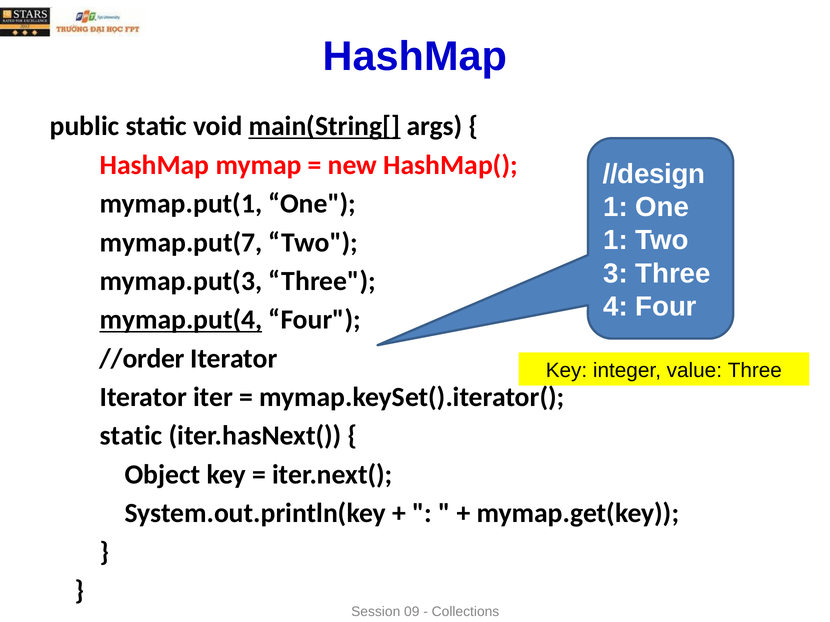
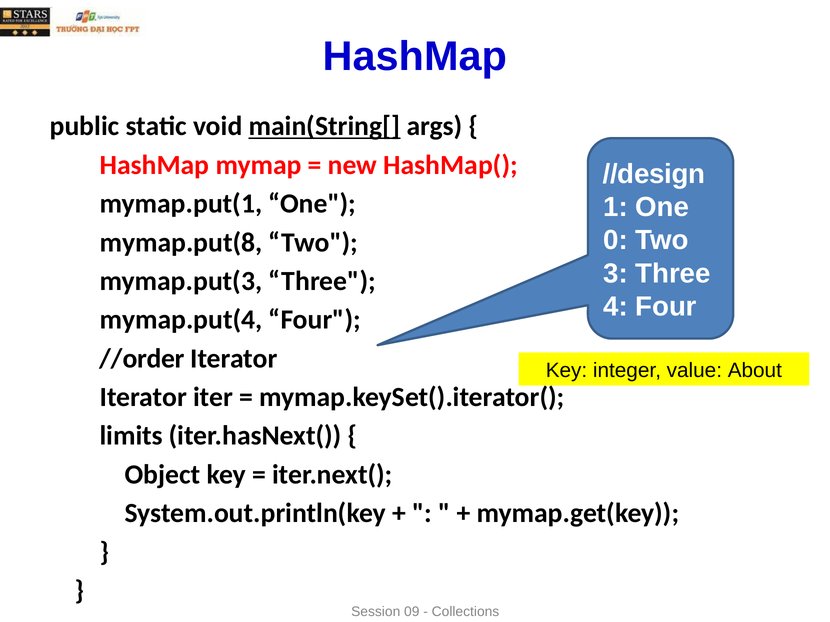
1: 1 -> 0 (615, 240)
mymap.put(7: mymap.put(7 -> mymap.put(8 (181, 243)
mymap.put(4 underline: present -> none (181, 320)
value Three: Three -> About (755, 371)
static: static -> limits (131, 436)
